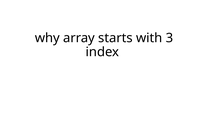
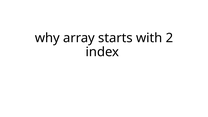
3: 3 -> 2 (169, 38)
